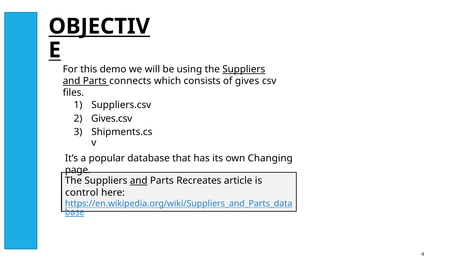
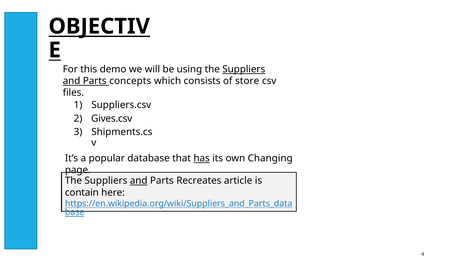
connects: connects -> concepts (130, 81)
gives: gives -> store (247, 81)
has underline: none -> present (202, 159)
control: control -> contain (82, 193)
